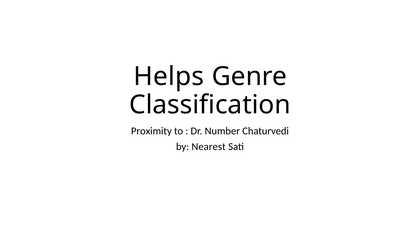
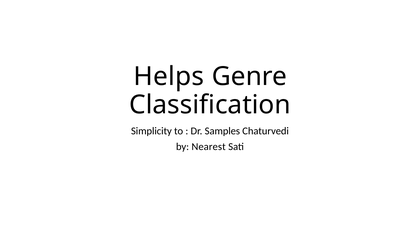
Proximity: Proximity -> Simplicity (151, 131)
Number: Number -> Samples (222, 131)
